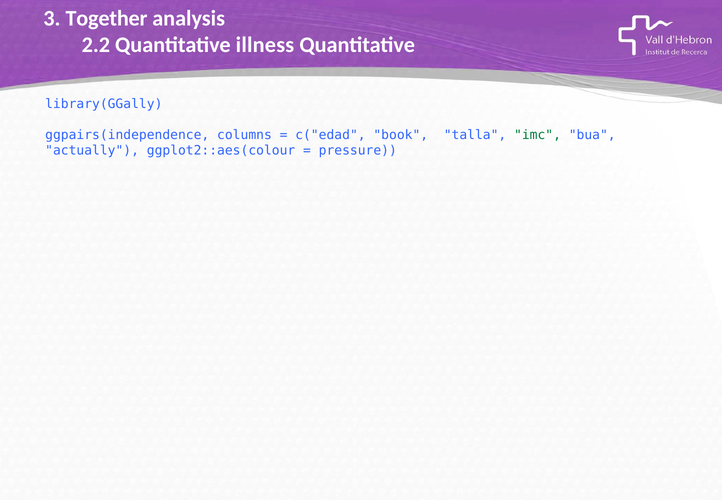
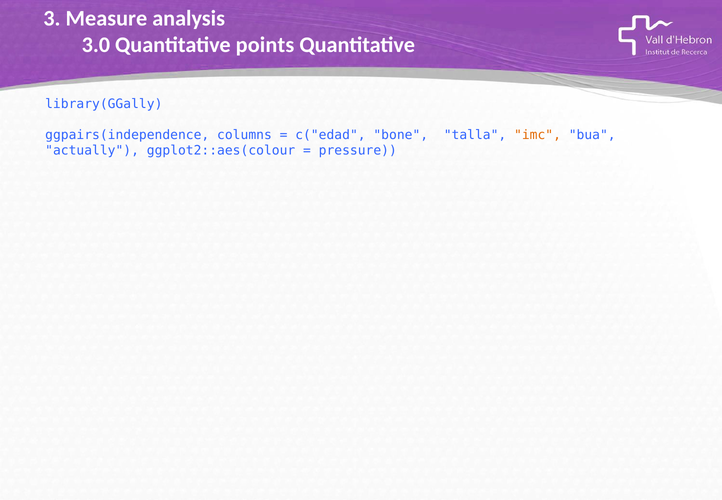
Together: Together -> Measure (106, 18)
2.2: 2.2 -> 3.0 (96, 45)
illness: illness -> points (265, 45)
book: book -> bone (401, 135)
imc colour: green -> orange (538, 135)
